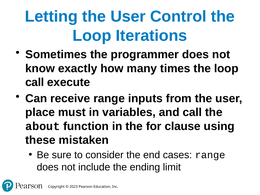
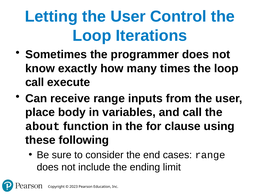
must: must -> body (72, 112)
mistaken: mistaken -> following (84, 140)
